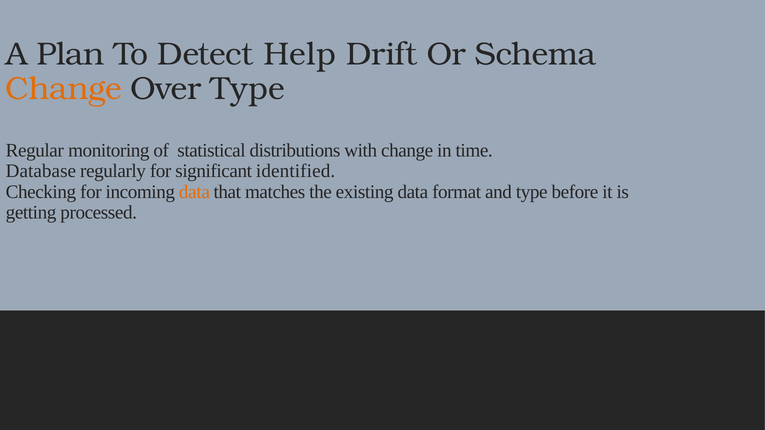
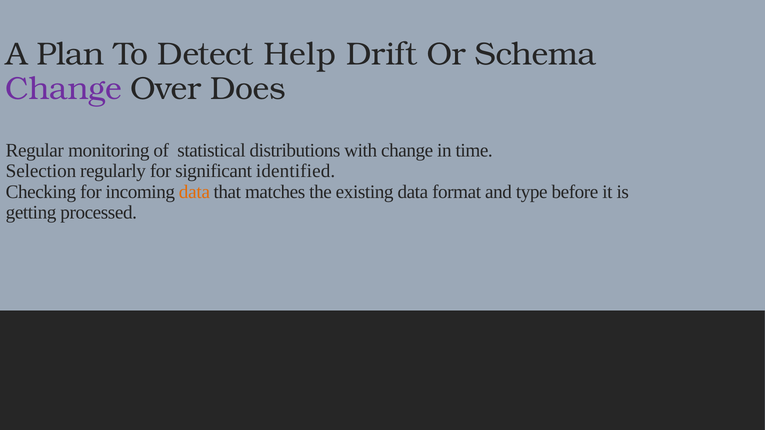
Change colour: orange -> purple (64, 89)
Over Type: Type -> Does (248, 89)
Database: Database -> Selection (41, 171)
